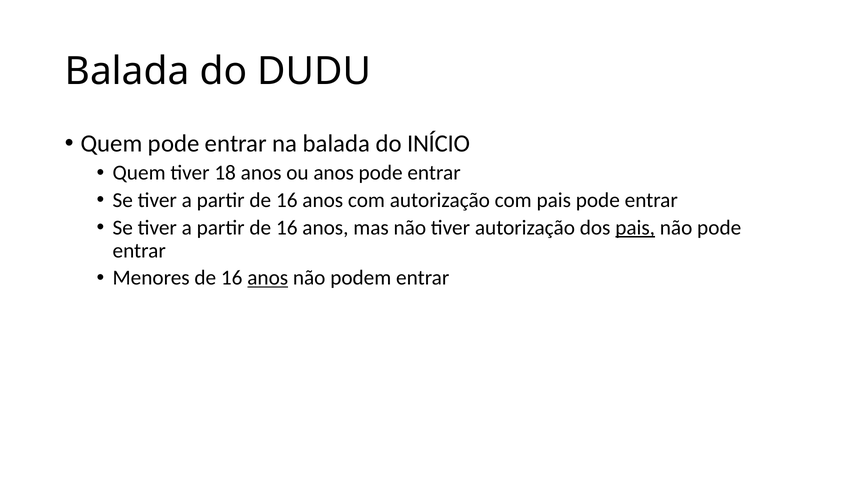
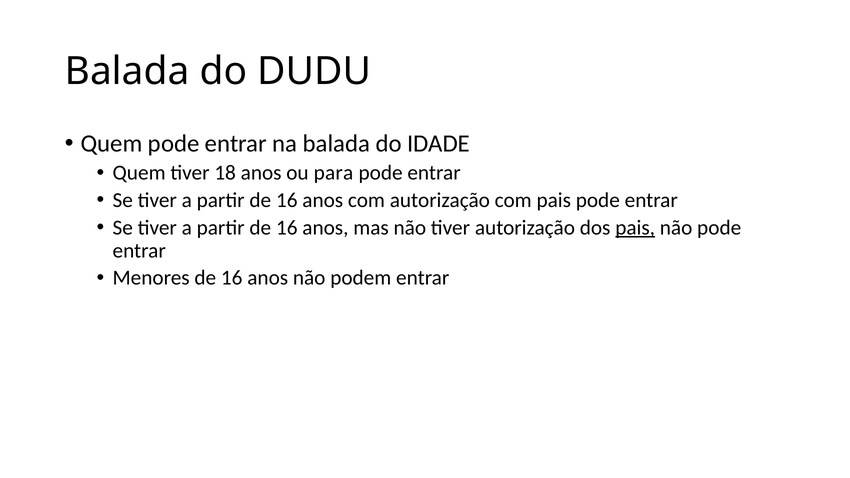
INÍCIO: INÍCIO -> IDADE (439, 144)
ou anos: anos -> para (333, 173)
anos underline: present -> none (268, 278)
